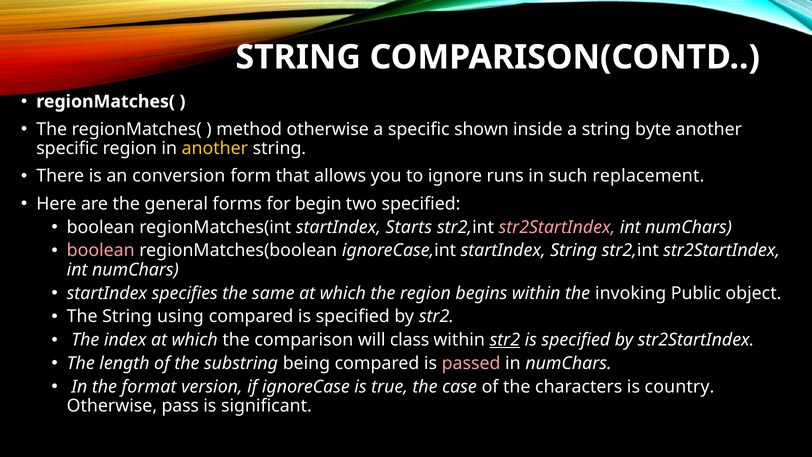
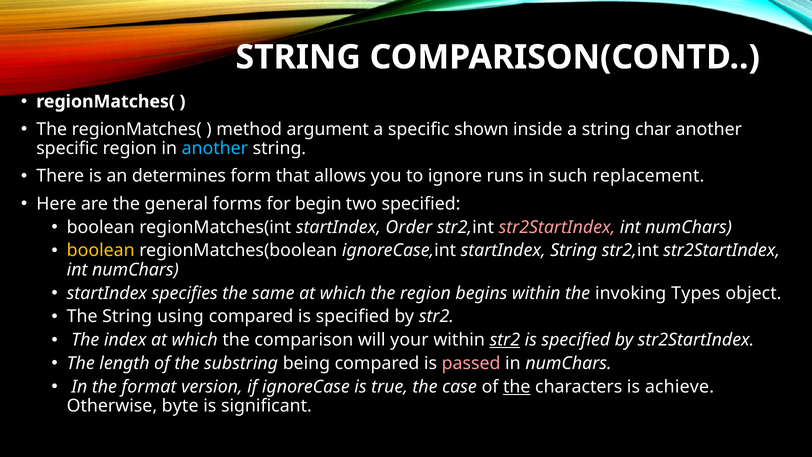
method otherwise: otherwise -> argument (328, 129)
byte: byte -> char (653, 129)
another colour: yellow -> light blue (215, 148)
conversion: conversion -> determines (179, 176)
Starts: Starts -> Order (409, 227)
boolean colour: pink -> yellow (101, 250)
Public: Public -> Types (696, 293)
class: class -> your (409, 340)
the underline: none -> present (517, 387)
country: country -> achieve (679, 387)
pass: pass -> byte (180, 406)
